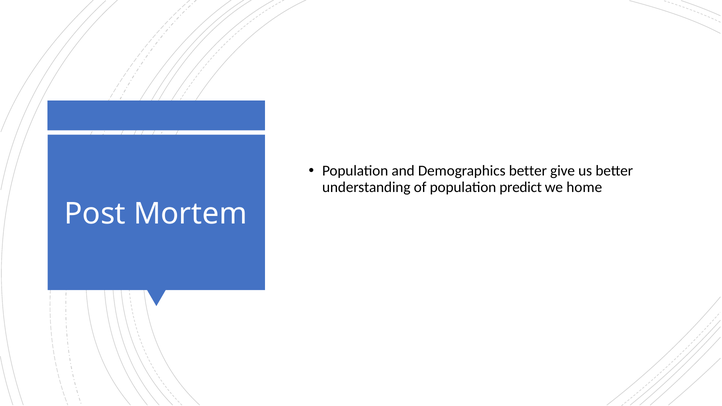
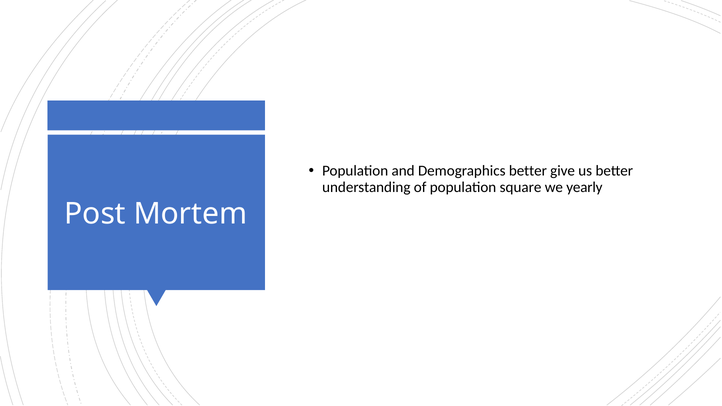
predict: predict -> square (521, 187)
home: home -> yearly (584, 187)
